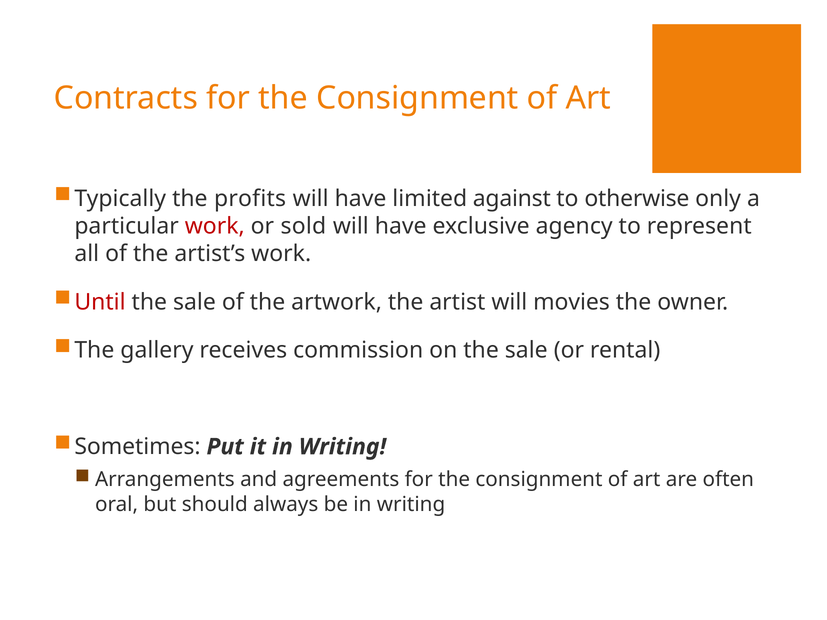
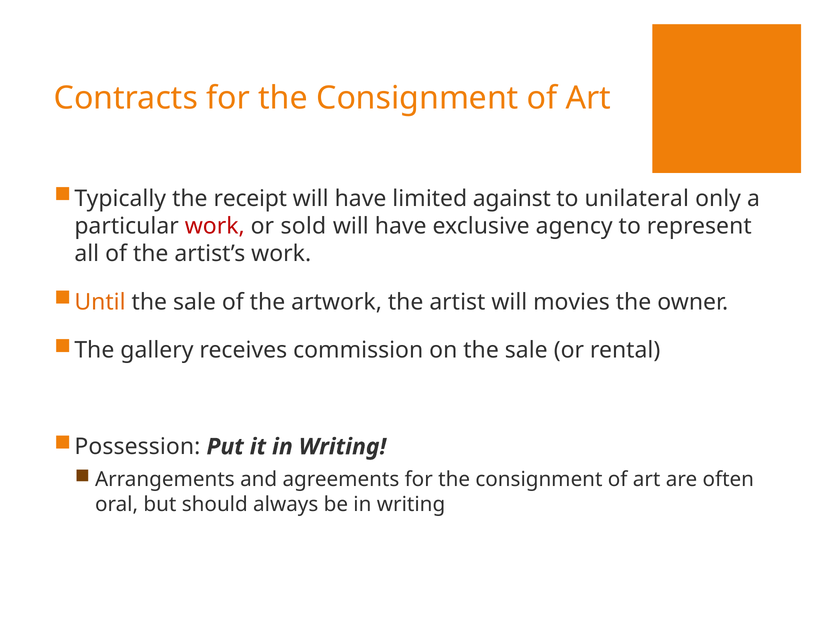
profits: profits -> receipt (250, 199)
otherwise: otherwise -> unilateral (637, 199)
Until colour: red -> orange (100, 302)
Sometimes: Sometimes -> Possession (137, 447)
